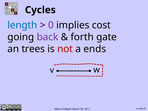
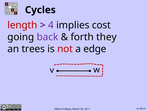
length colour: blue -> red (22, 25)
0: 0 -> 4 (51, 25)
gate: gate -> they (106, 37)
ends: ends -> edge (95, 49)
